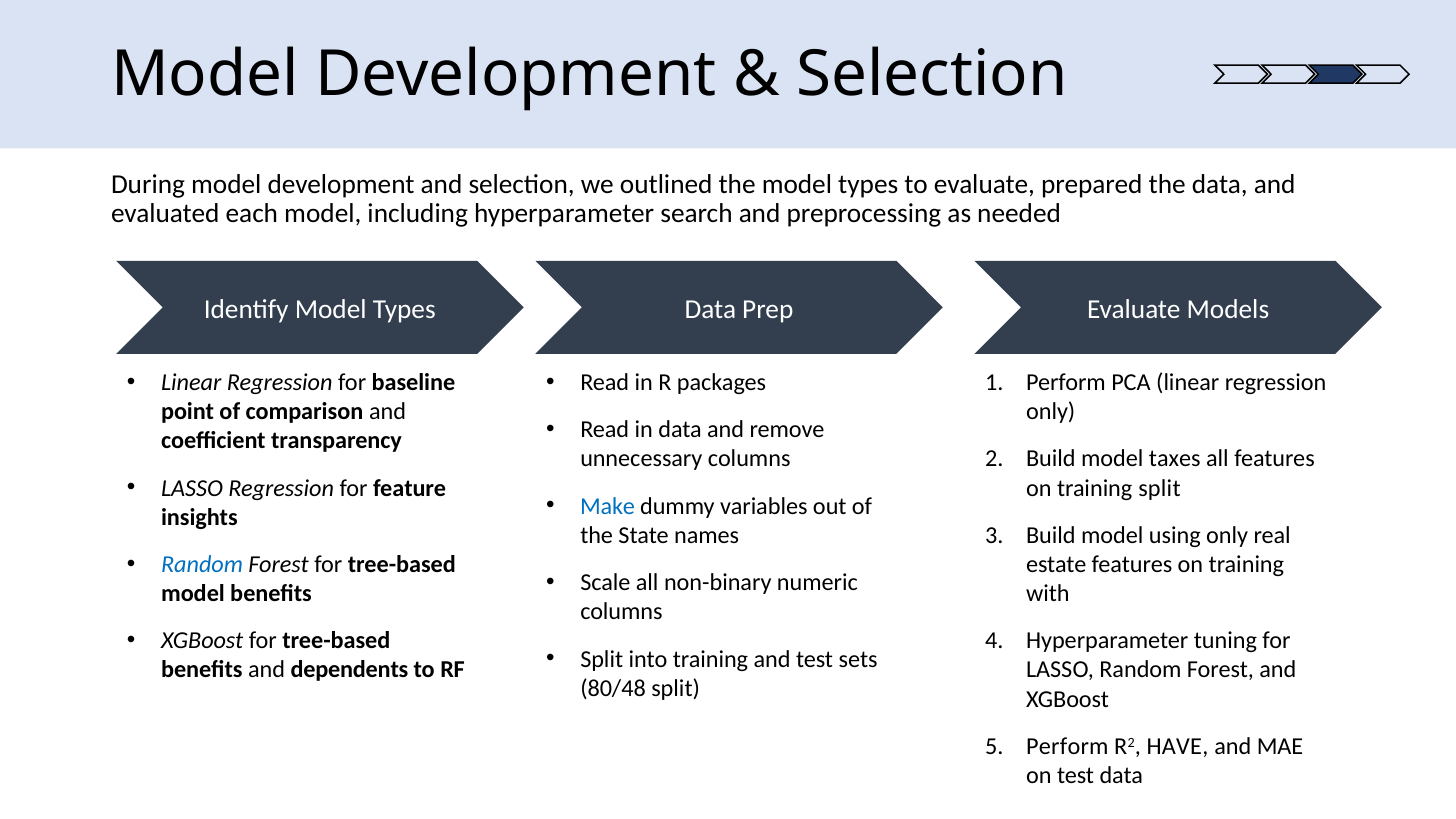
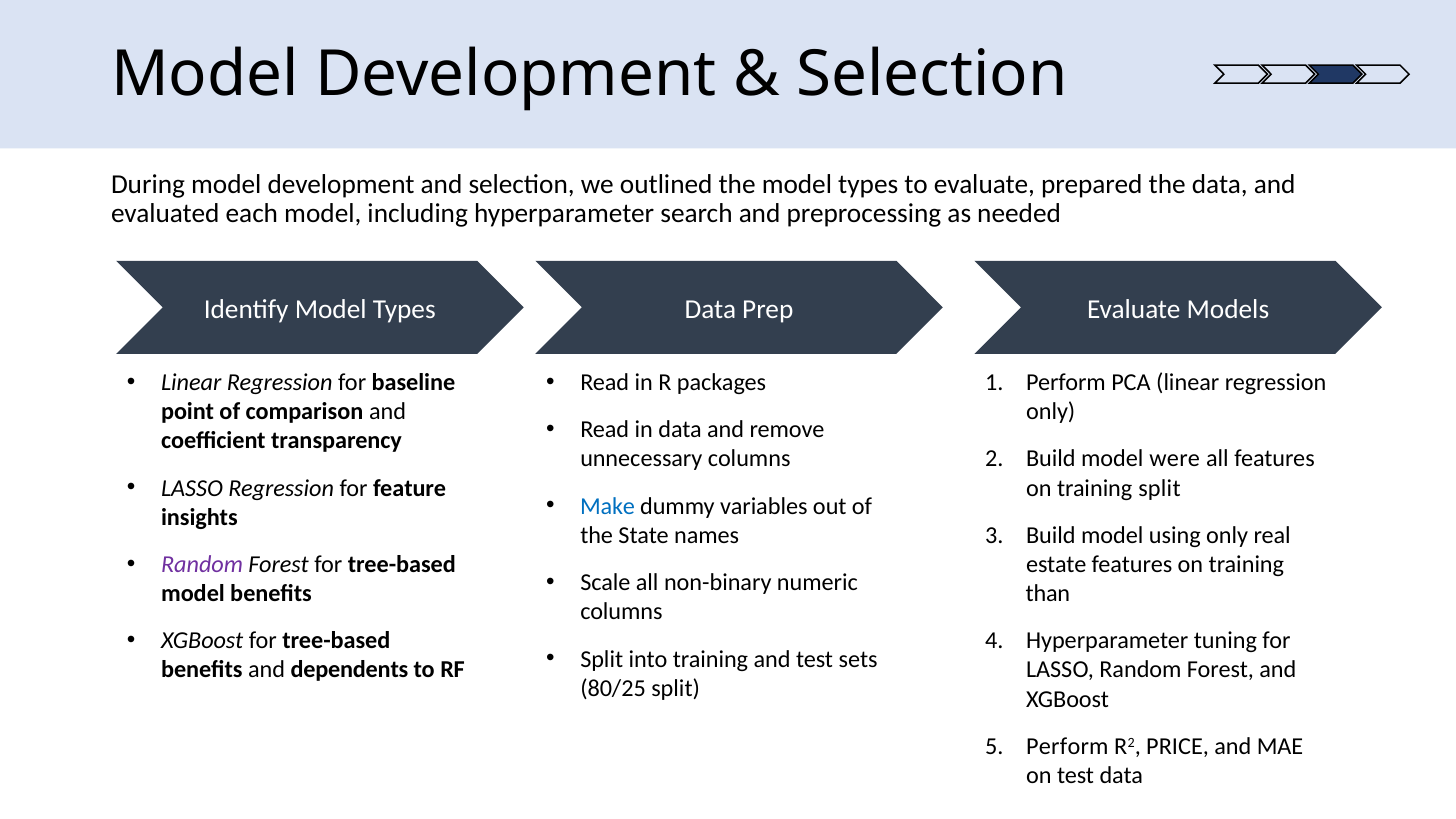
taxes: taxes -> were (1175, 459)
Random colour: blue -> purple (202, 564)
with: with -> than (1048, 594)
80/48: 80/48 -> 80/25 (613, 688)
HAVE: HAVE -> PRICE (1178, 746)
